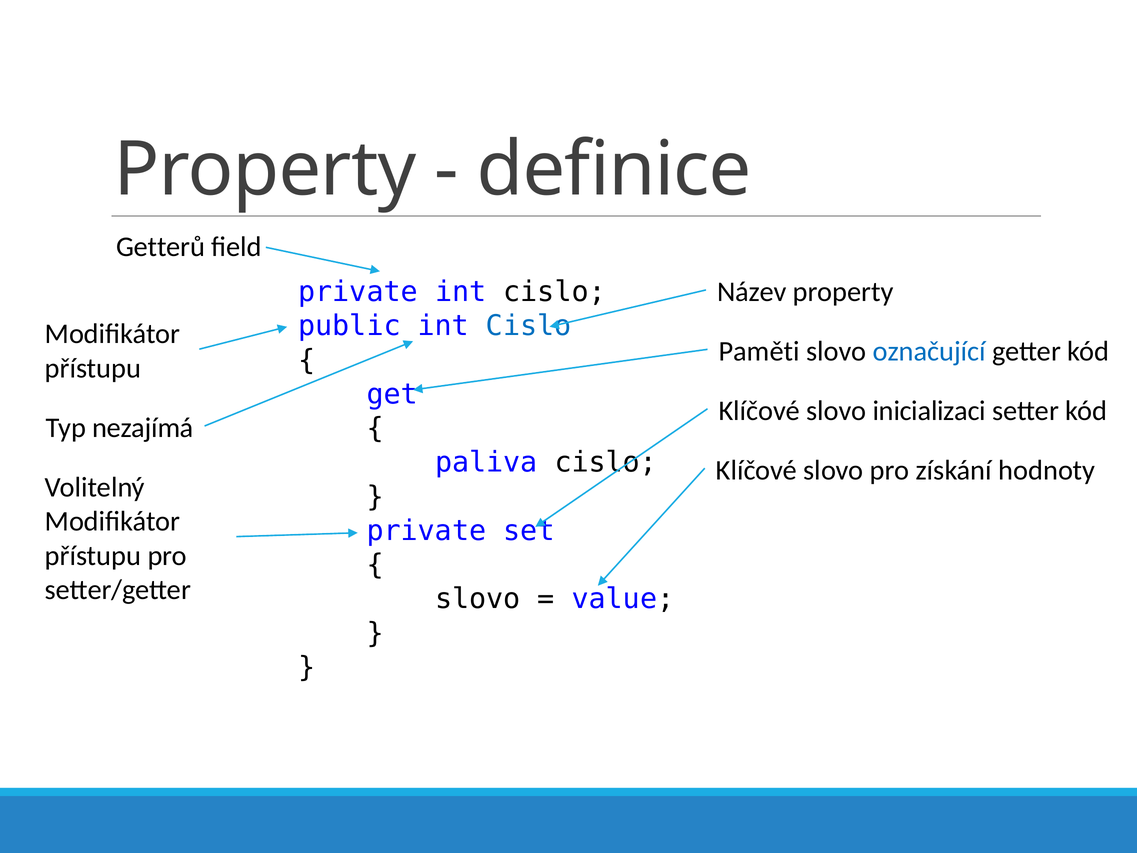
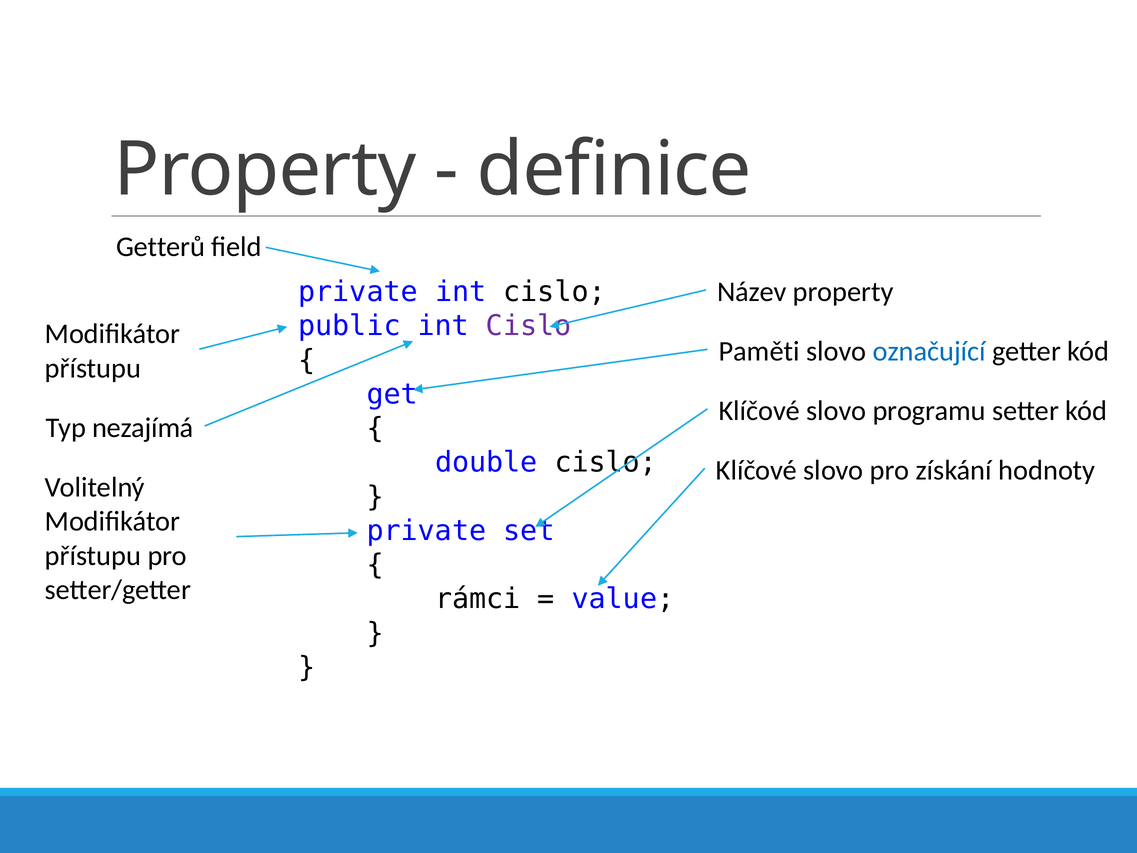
Cislo colour: blue -> purple (529, 326)
inicializaci: inicializaci -> programu (929, 411)
paliva: paliva -> double (486, 462)
slovo: slovo -> rámci (478, 599)
